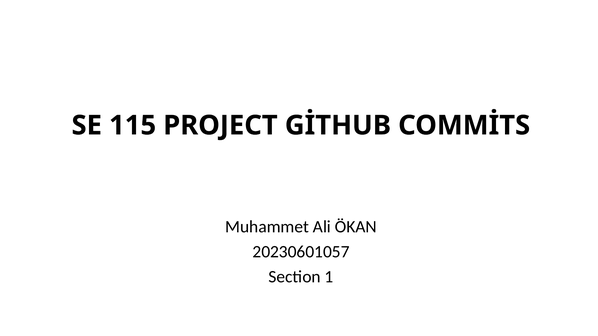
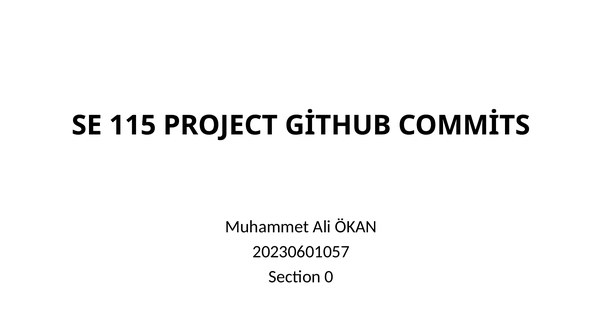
1: 1 -> 0 (329, 277)
